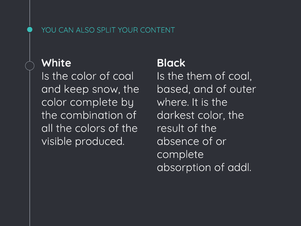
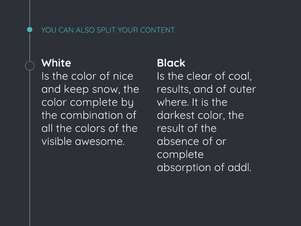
color of coal: coal -> nice (123, 76)
them: them -> clear (199, 76)
based: based -> results (174, 89)
produced: produced -> awesome (100, 141)
